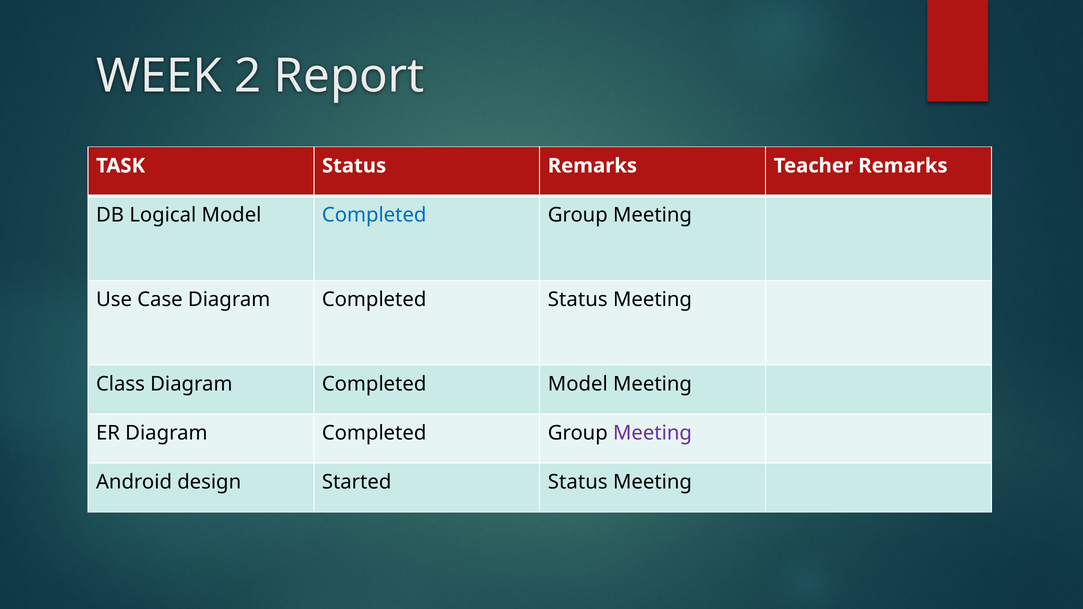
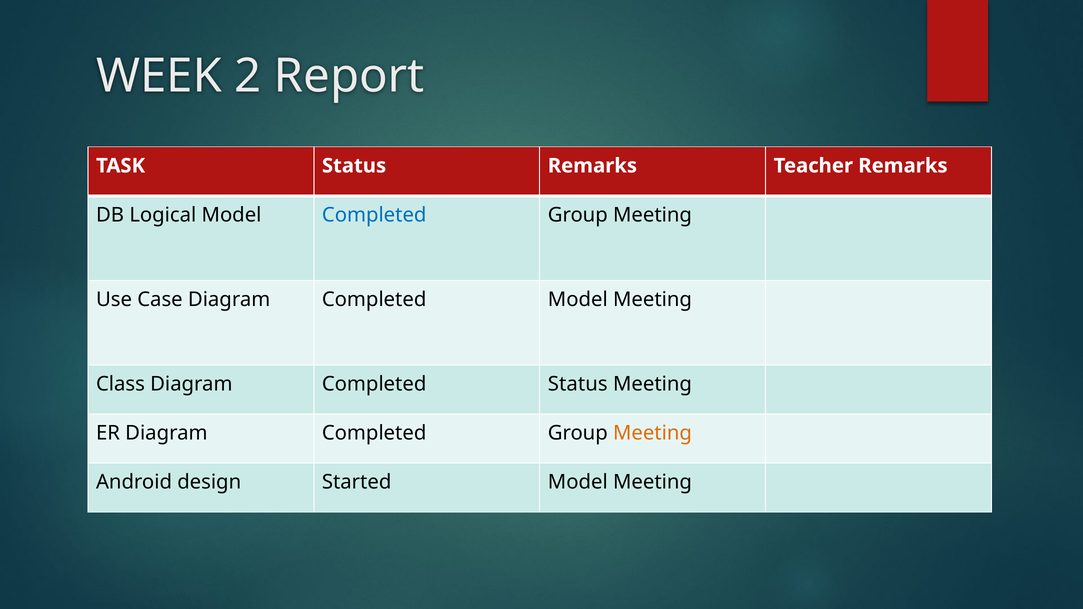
Completed Status: Status -> Model (578, 300)
Completed Model: Model -> Status (578, 384)
Meeting colour: purple -> orange (652, 433)
Started Status: Status -> Model (578, 482)
